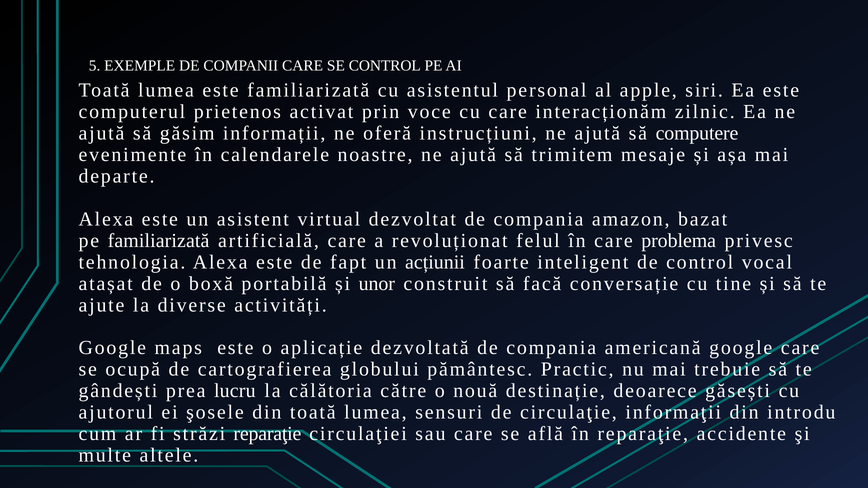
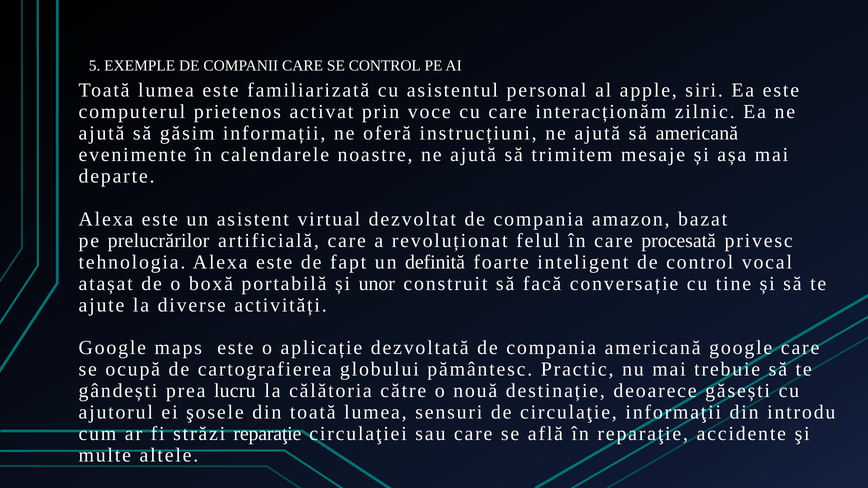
să computere: computere -> americană (697, 133)
pe familiarizată: familiarizată -> prelucrărilor (158, 241)
problema: problema -> procesată (679, 241)
acțiunii: acțiunii -> definită (435, 262)
